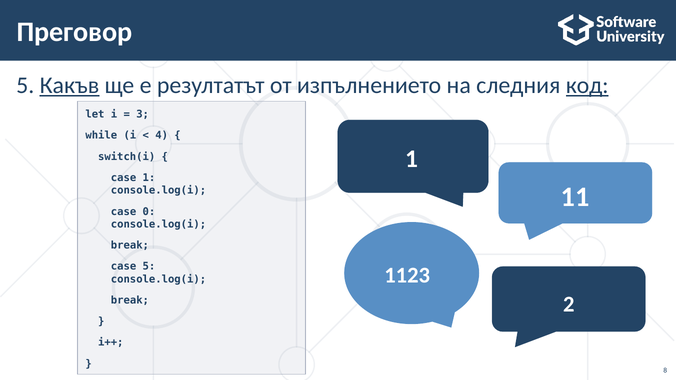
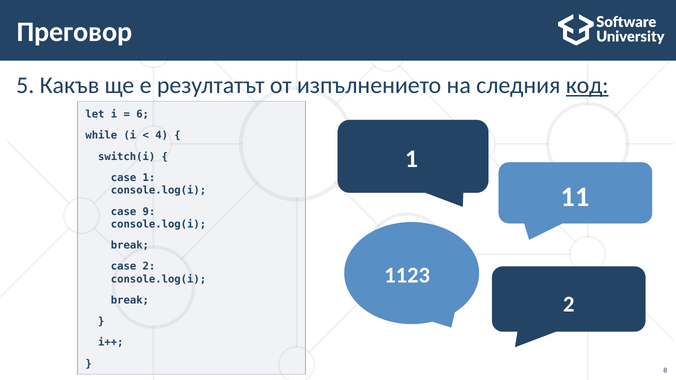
Какъв underline: present -> none (70, 85)
3: 3 -> 6 (143, 114)
0: 0 -> 9 (149, 212)
case 5: 5 -> 2 (149, 267)
